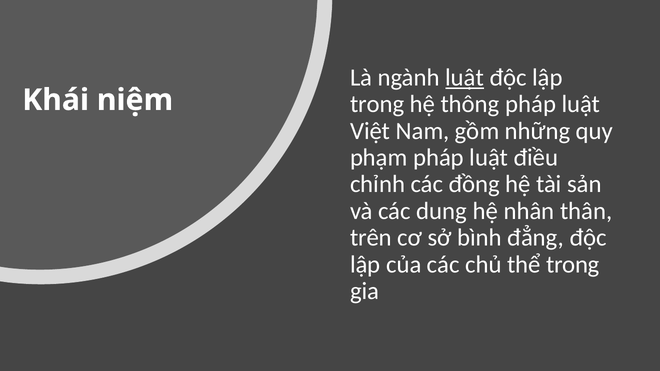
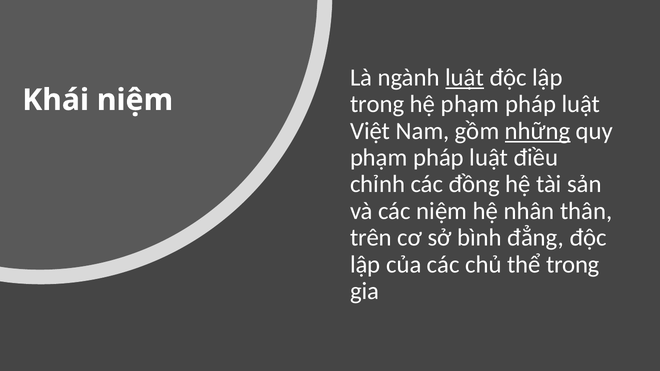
hệ thông: thông -> phạm (470, 104)
những underline: none -> present (538, 131)
các dung: dung -> niệm (442, 211)
